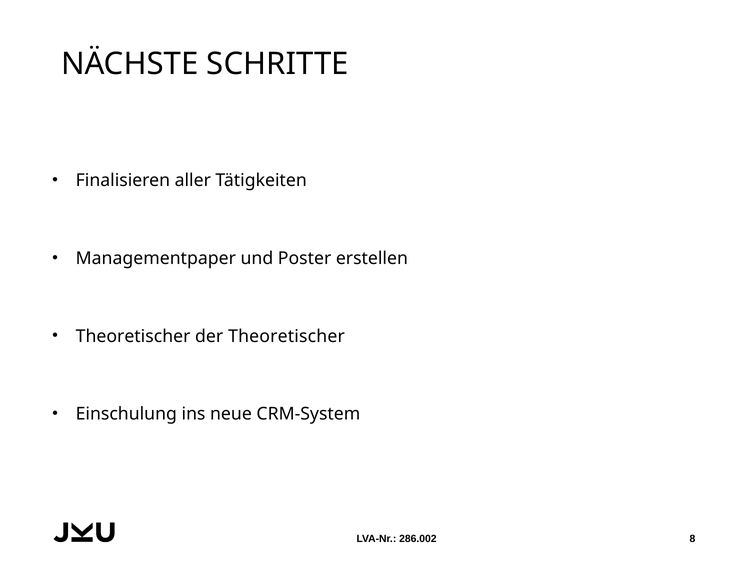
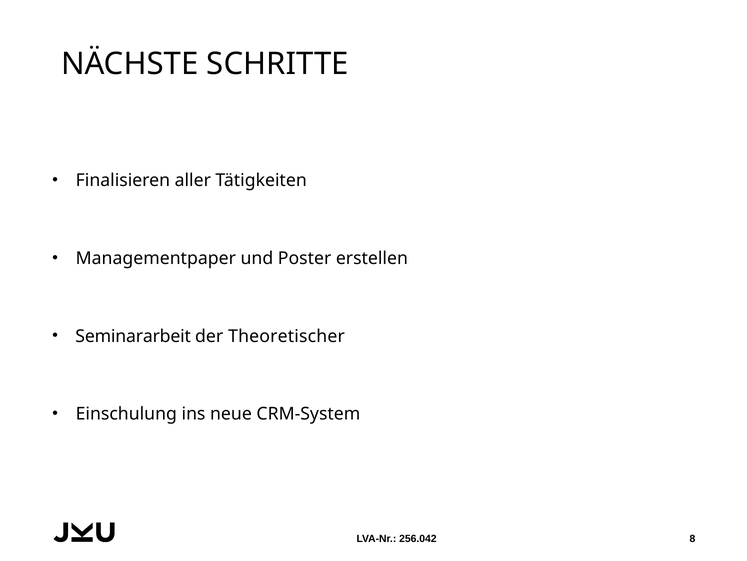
Theoretischer: Theoretischer -> Seminararbeit (133, 336)
286.002: 286.002 -> 256.042 (418, 538)
